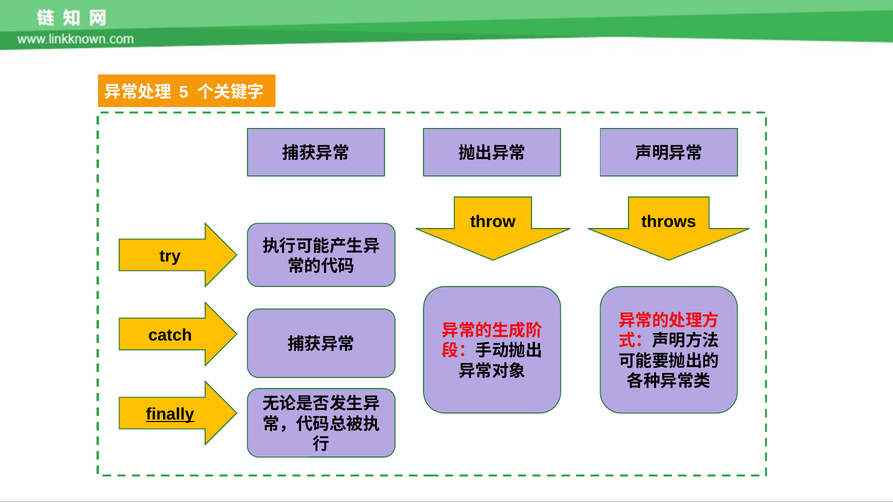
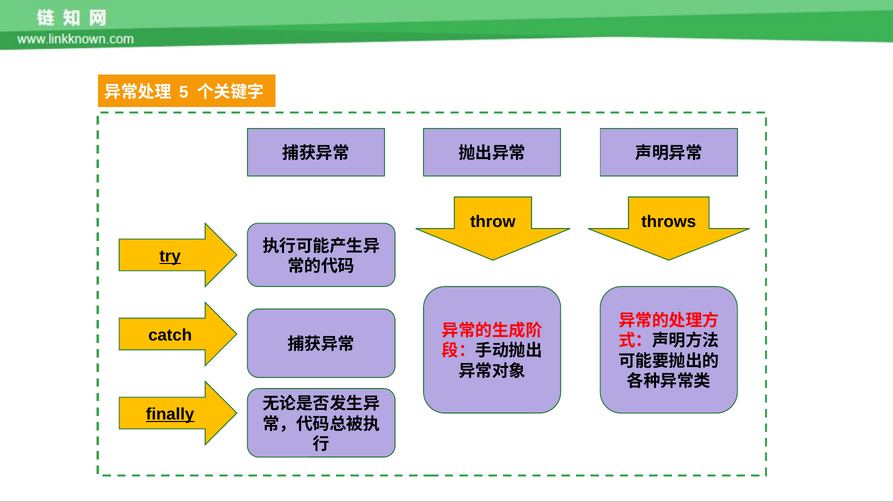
try underline: none -> present (170, 256)
